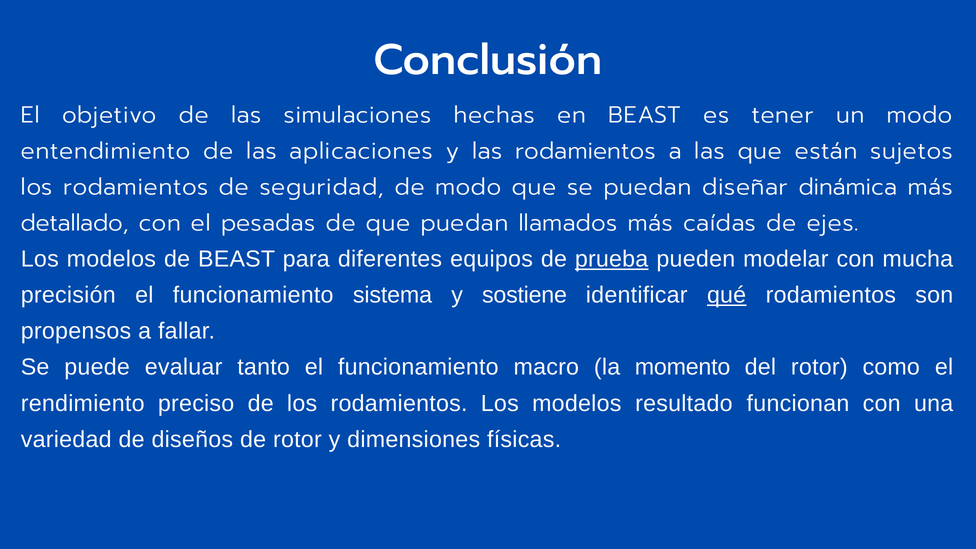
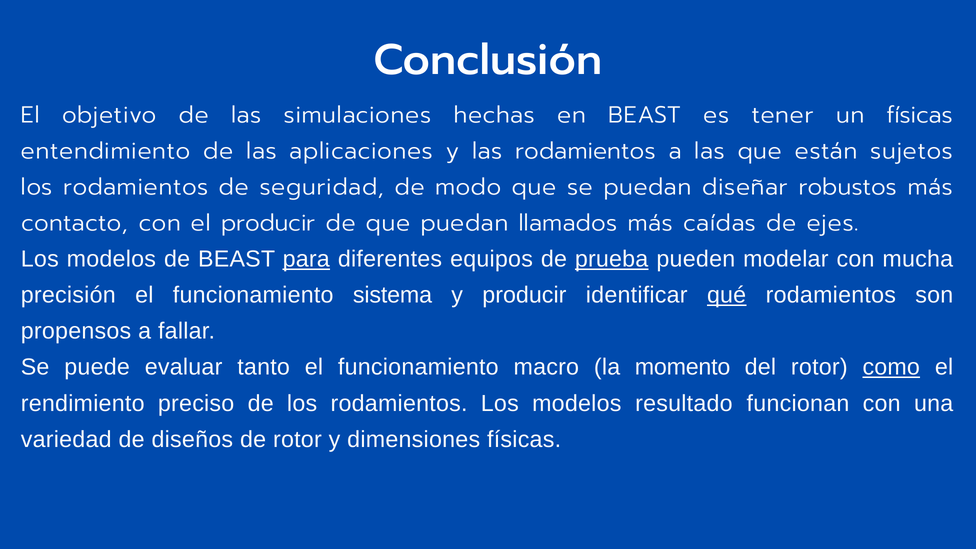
un modo: modo -> físicas (920, 115)
dinámica: dinámica -> robustos (848, 187)
detallado: detallado -> contacto (74, 223)
el pesadas: pesadas -> producir (268, 223)
para underline: none -> present (306, 259)
y sostiene: sostiene -> producir (524, 295)
como underline: none -> present (891, 367)
